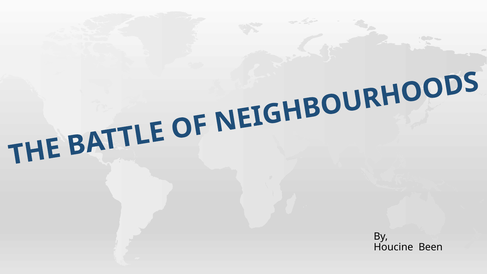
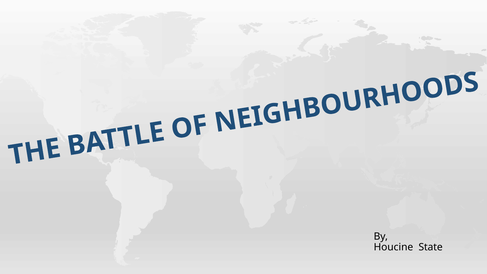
Been: Been -> State (431, 247)
